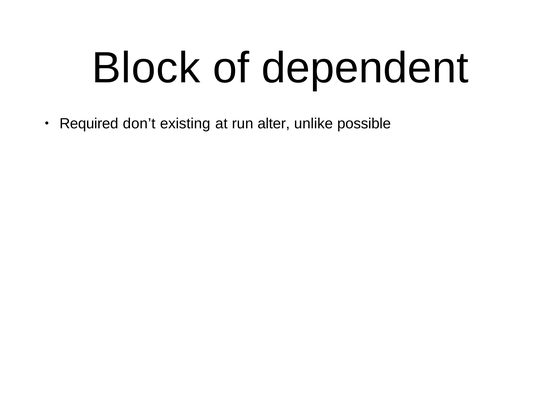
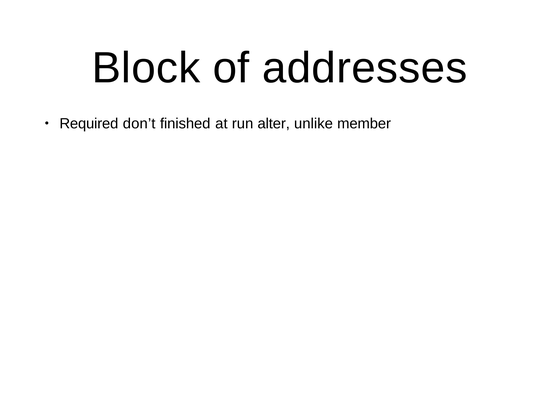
dependent: dependent -> addresses (365, 68)
existing: existing -> finished (185, 124)
possible: possible -> member (364, 124)
